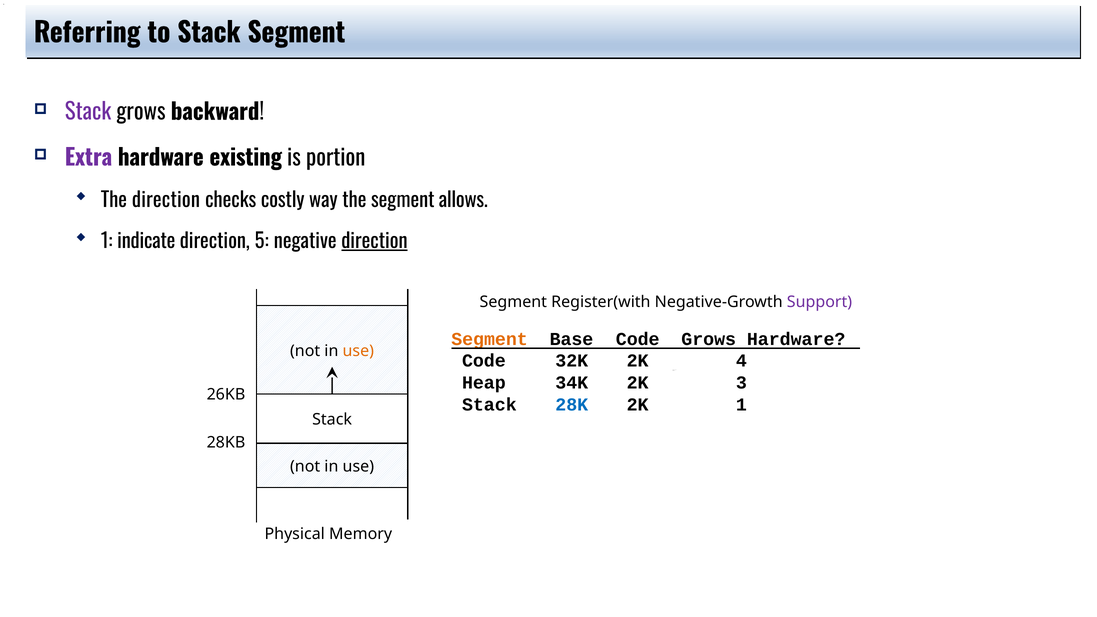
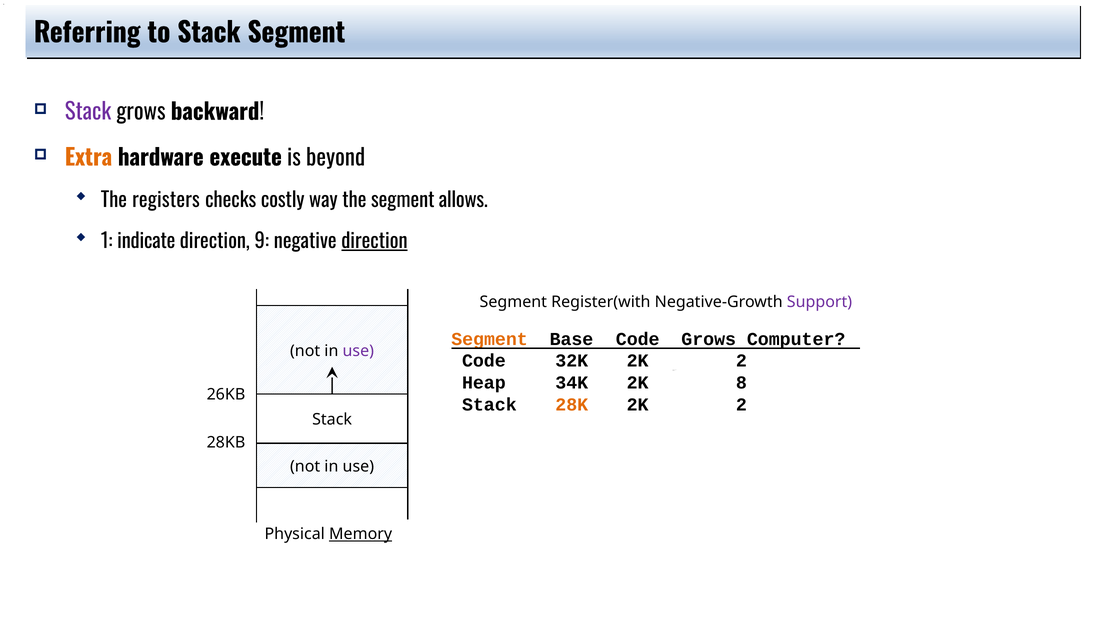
Extra colour: purple -> orange (88, 158)
existing: existing -> execute (246, 158)
portion: portion -> beyond (336, 158)
The direction: direction -> registers (166, 200)
5: 5 -> 9 (262, 242)
Grows Hardware: Hardware -> Computer (796, 339)
use colour: orange -> purple (358, 351)
32K 2K 4: 4 -> 2 (741, 361)
3: 3 -> 8 (741, 383)
28K colour: blue -> orange (572, 405)
1: 1 -> 2 (741, 405)
Memory underline: none -> present (361, 534)
